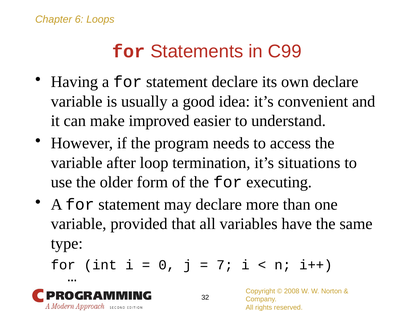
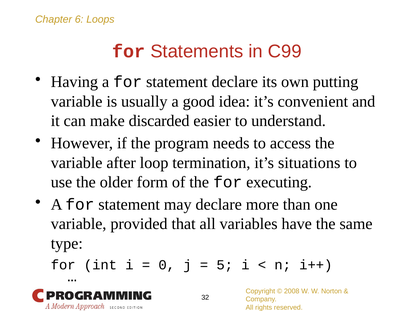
own declare: declare -> putting (336, 82)
improved: improved -> discarded (159, 121)
7: 7 -> 5 (225, 264)
